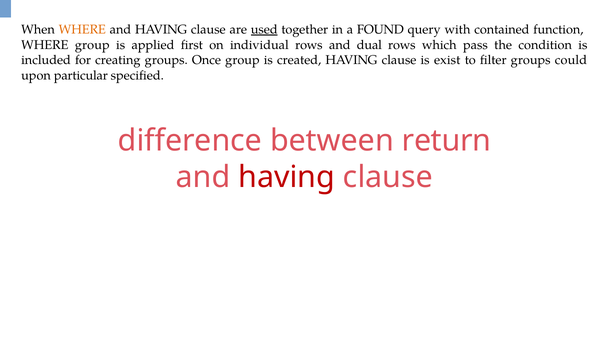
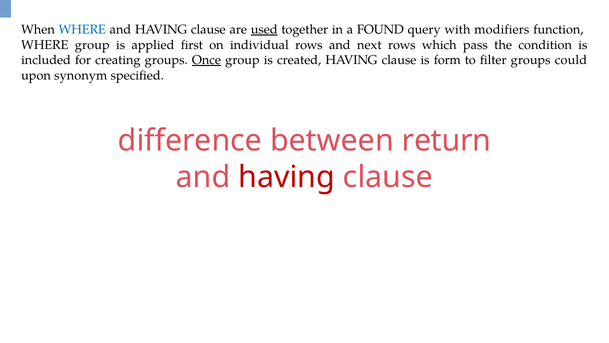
WHERE colour: orange -> blue (82, 30)
contained: contained -> modifiers (502, 30)
dual: dual -> next (369, 45)
Once underline: none -> present (206, 60)
exist: exist -> form (447, 60)
particular: particular -> synonym (81, 75)
